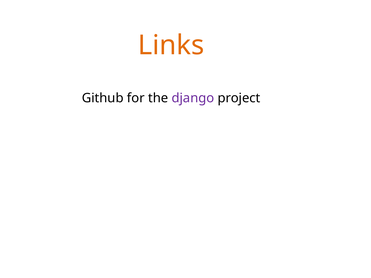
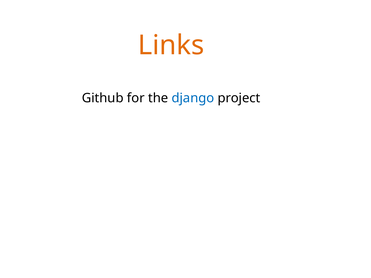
django colour: purple -> blue (193, 98)
